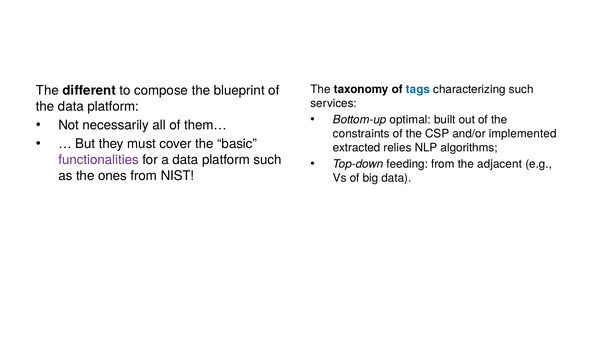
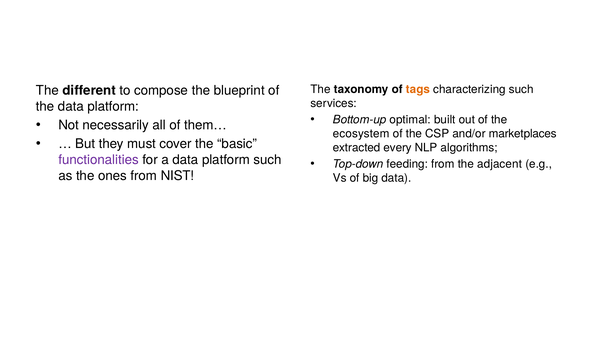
tags colour: blue -> orange (418, 89)
constraints: constraints -> ecosystem (361, 134)
implemented: implemented -> marketplaces (523, 134)
relies: relies -> every (398, 148)
